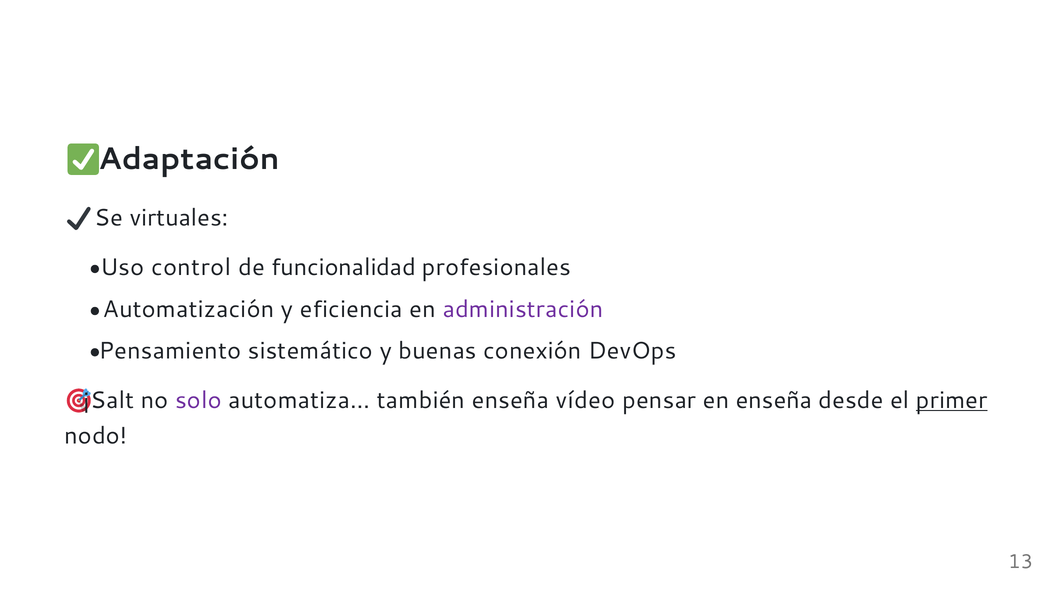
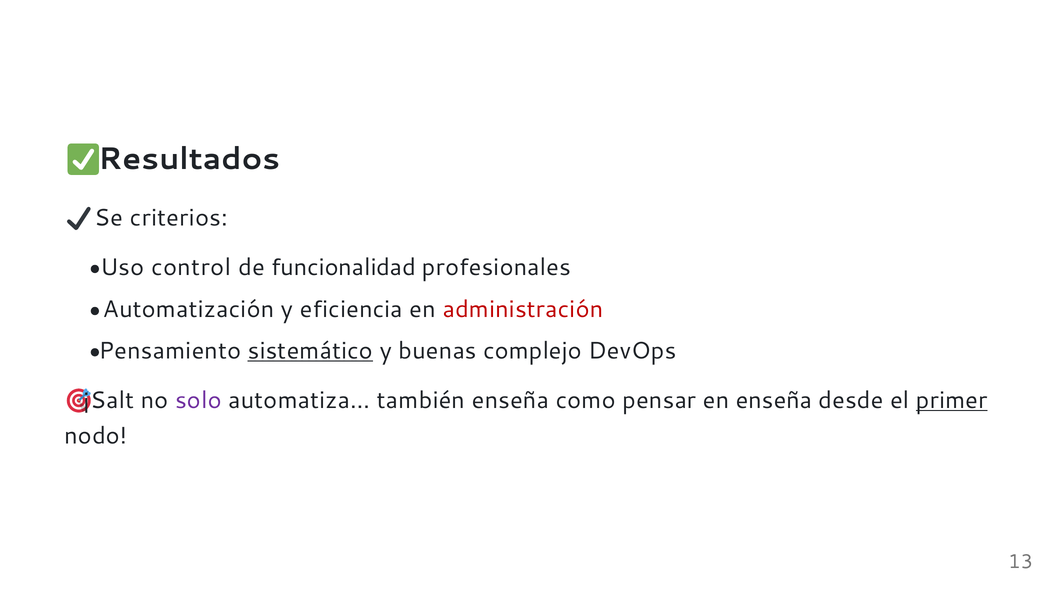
Adaptación: Adaptación -> Resultados (189, 159)
virtuales: virtuales -> criterios (179, 218)
administración colour: purple -> red (523, 309)
sistemático underline: none -> present (310, 351)
conexión: conexión -> complejo (533, 351)
vídeo: vídeo -> como (586, 400)
